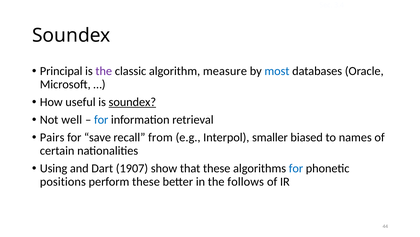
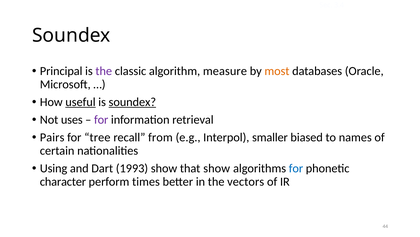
most colour: blue -> orange (277, 71)
useful underline: none -> present (80, 102)
well: well -> uses (72, 119)
for colour: blue -> purple (101, 119)
save: save -> tree (97, 137)
1907: 1907 -> 1993 (132, 168)
that these: these -> show (217, 168)
positions: positions -> character (63, 181)
perform these: these -> times (146, 181)
follows: follows -> vectors (246, 181)
